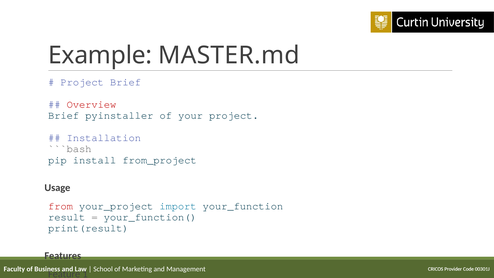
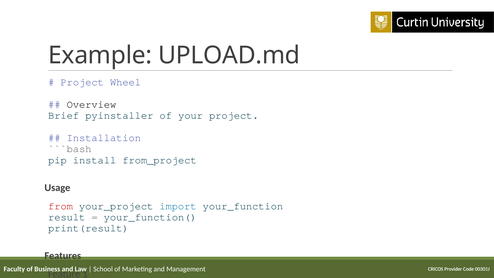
MASTER.md: MASTER.md -> UPLOAD.md (229, 55)
Project Brief: Brief -> Wheel (126, 82)
Overview colour: red -> black (91, 104)
